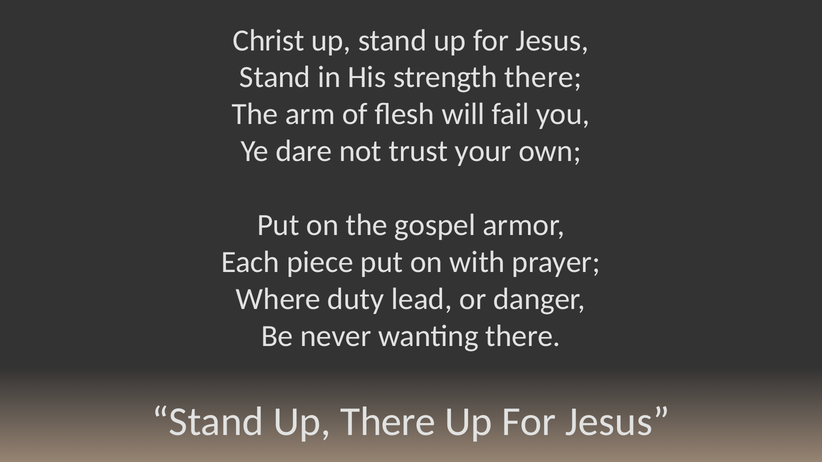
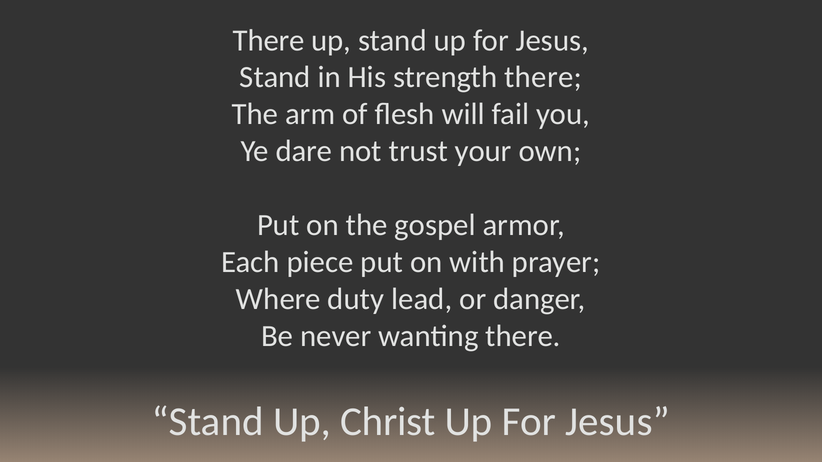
Christ: Christ -> There (269, 40)
Up There: There -> Christ (388, 422)
